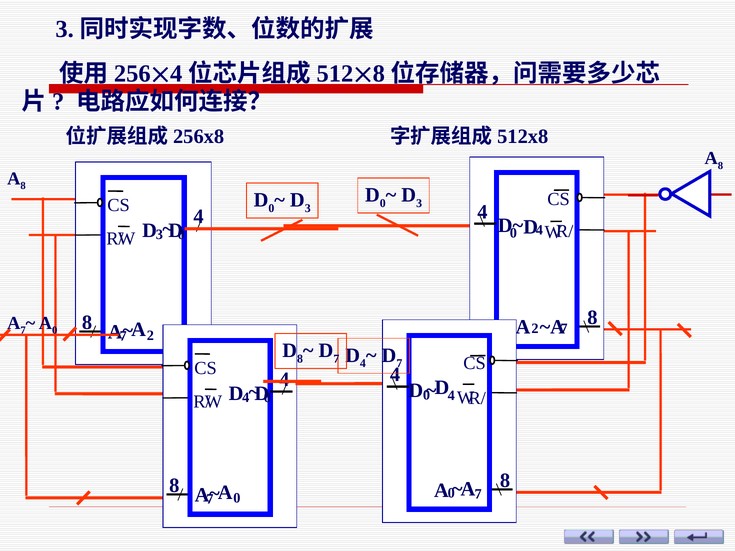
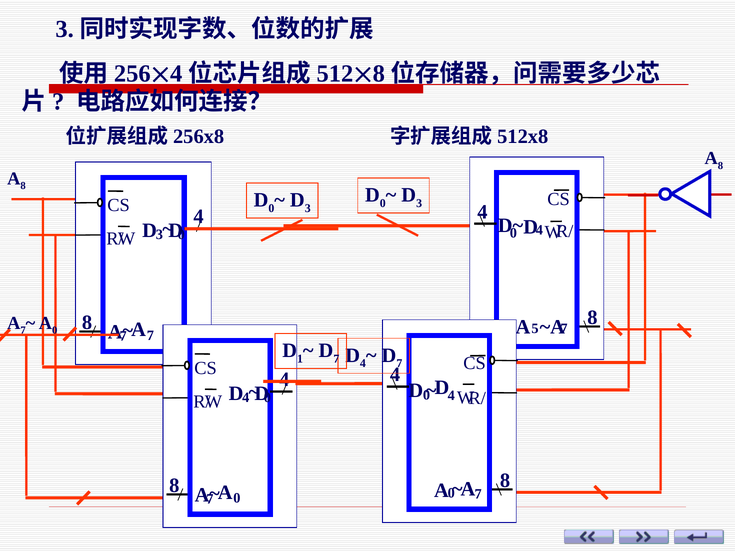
A 2: 2 -> 5 (535, 329)
2: 2 -> 7 (150, 335)
D 8: 8 -> 1 (300, 359)
